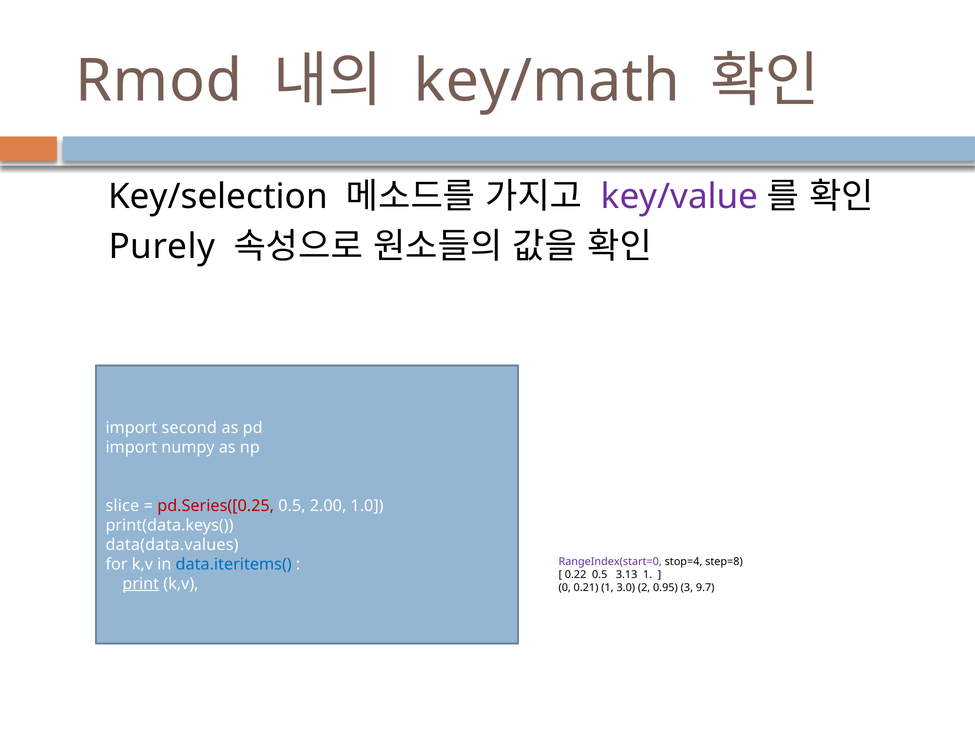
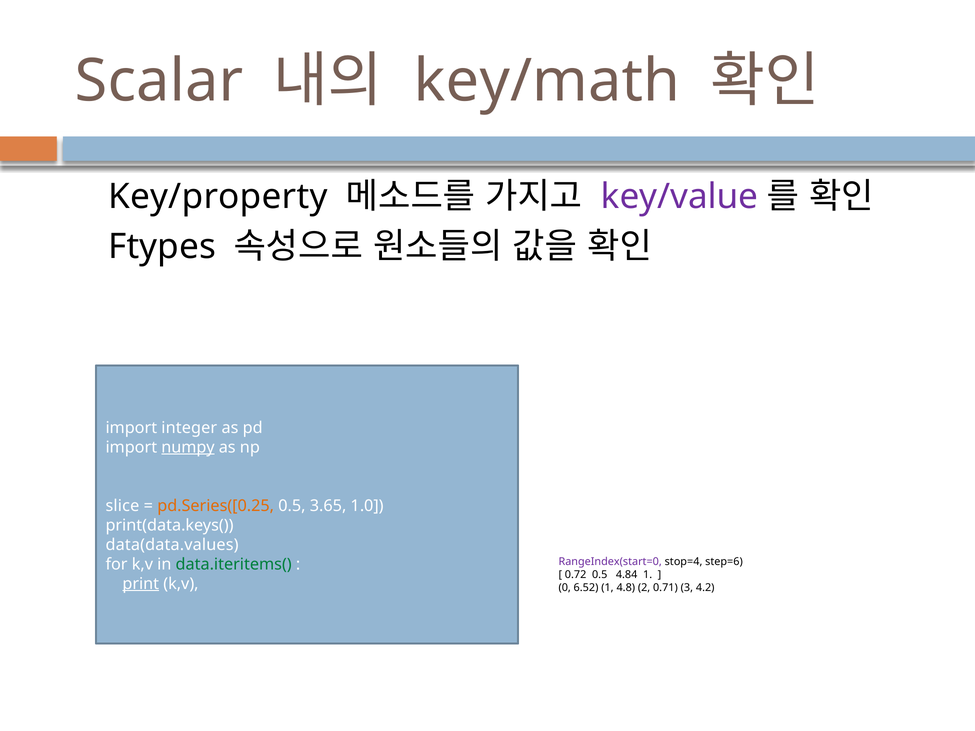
Rmod: Rmod -> Scalar (159, 81)
Key/selection: Key/selection -> Key/property (218, 197)
Purely: Purely -> Ftypes (162, 247)
second: second -> integer (189, 428)
numpy underline: none -> present (188, 447)
pd.Series([0.25 colour: red -> orange (216, 506)
2.00: 2.00 -> 3.65 (328, 506)
step=8: step=8 -> step=6 (724, 562)
data.iteritems( colour: blue -> green (234, 564)
0.22: 0.22 -> 0.72 (576, 575)
3.13: 3.13 -> 4.84 (627, 575)
0.21: 0.21 -> 6.52 (586, 588)
3.0: 3.0 -> 4.8 (626, 588)
0.95: 0.95 -> 0.71 (665, 588)
9.7: 9.7 -> 4.2 (705, 588)
